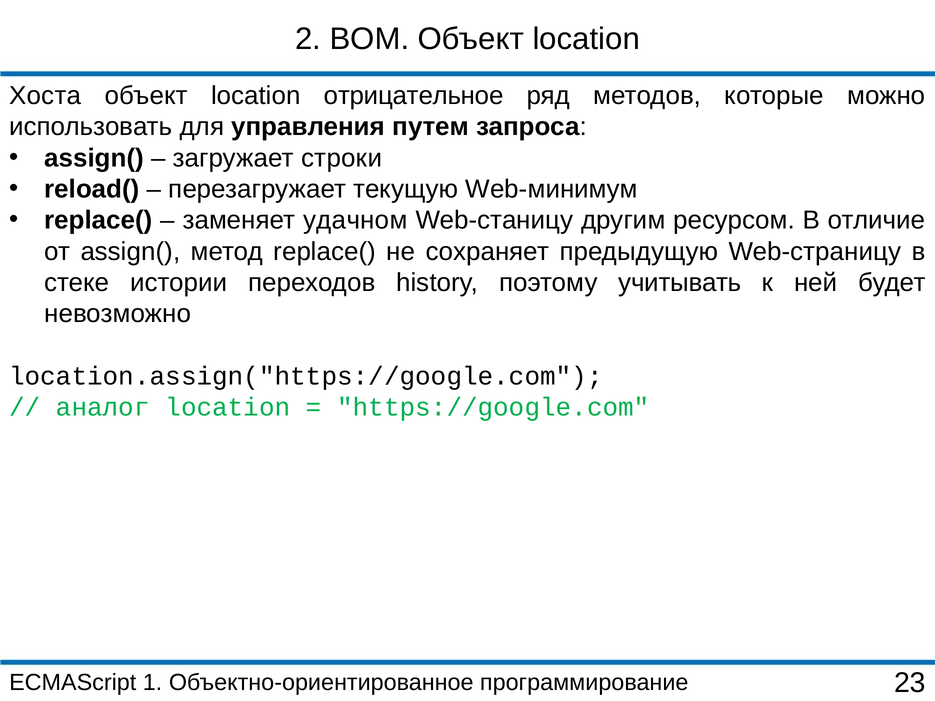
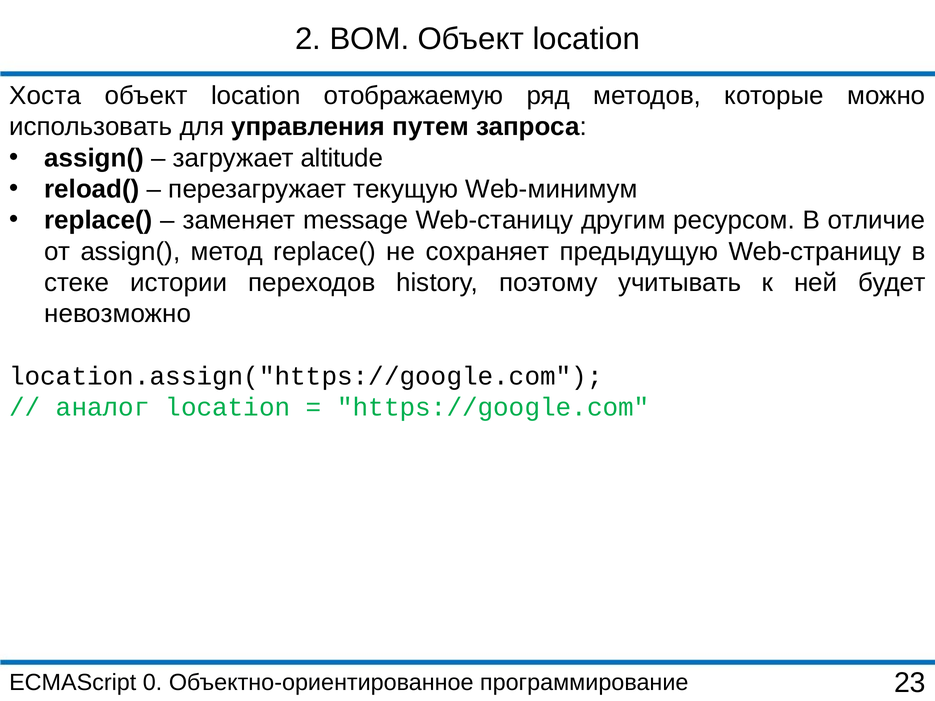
отрицательное: отрицательное -> отображаемую (414, 96)
строки: строки -> altitude (342, 158)
удачном: удачном -> message (356, 220)
1: 1 -> 0 (152, 683)
